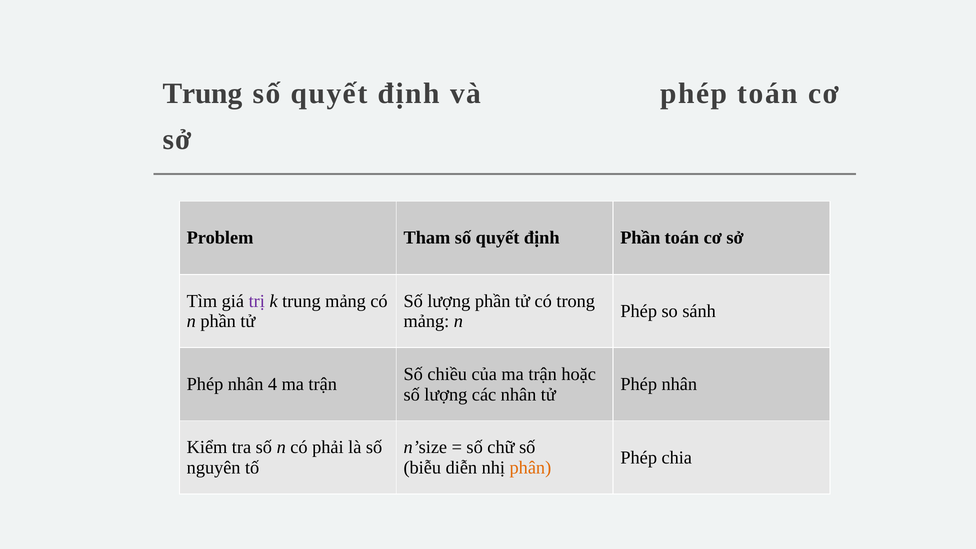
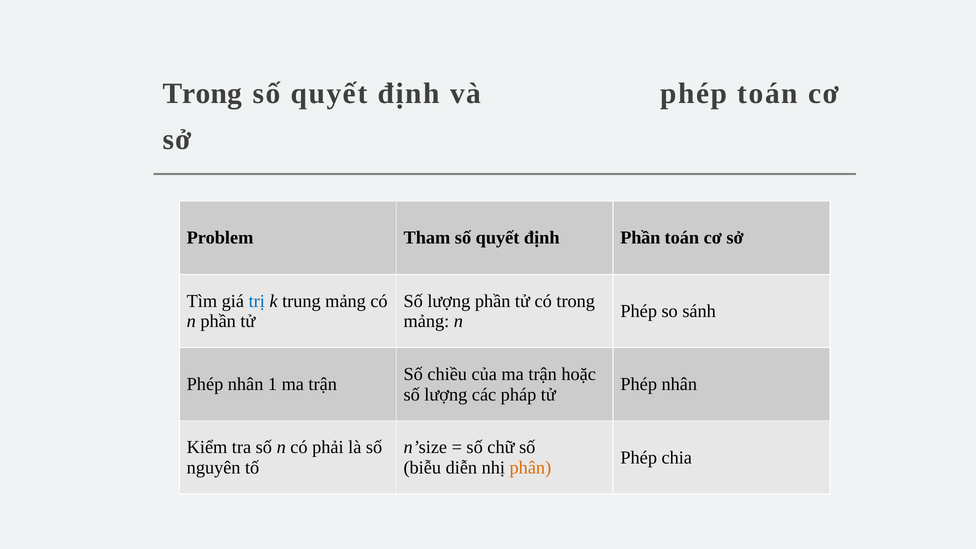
Trung: Trung -> Trong (202, 93)
trị colour: purple -> blue (257, 301)
4: 4 -> 1 (272, 384)
các nhân: nhân -> pháp (519, 394)
